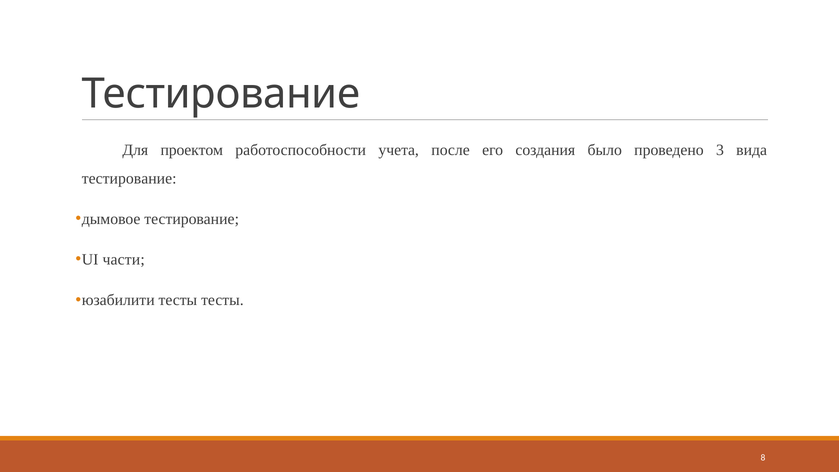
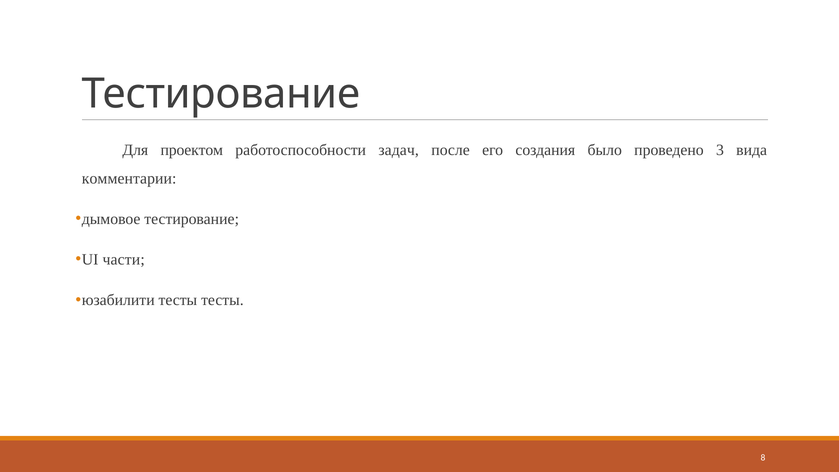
учета: учета -> задач (399, 150)
тестирование: тестирование -> комментарии (129, 178)
